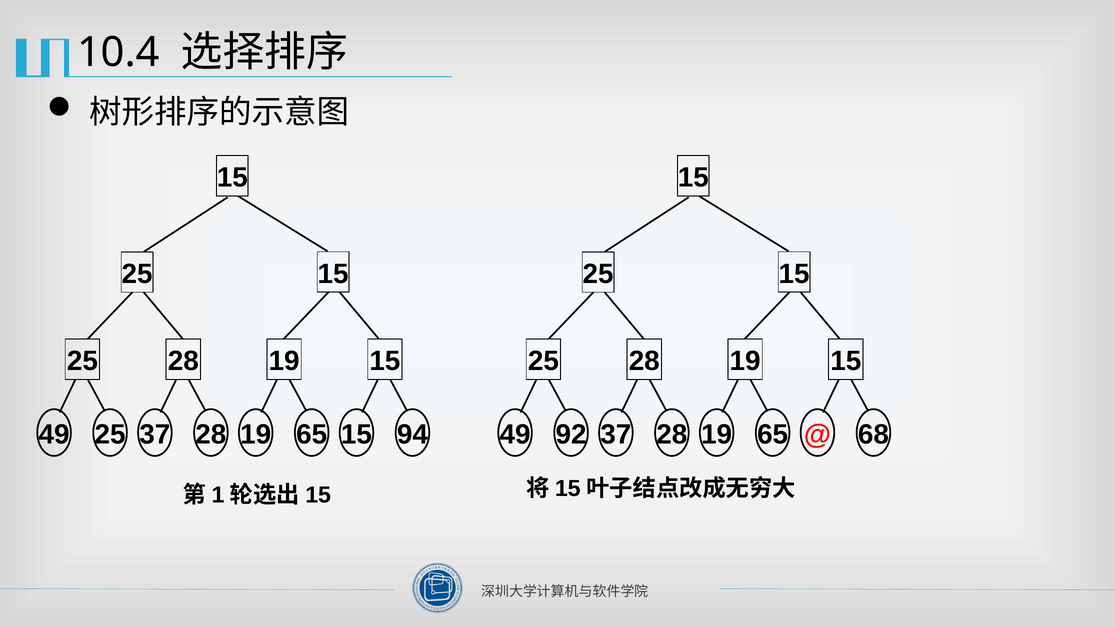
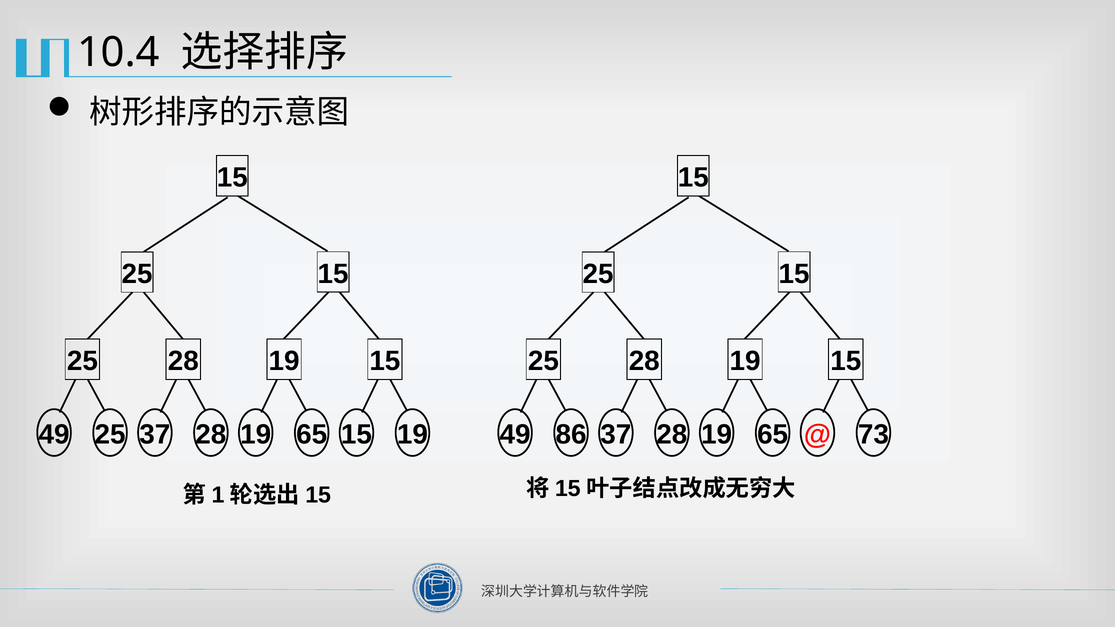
15 94: 94 -> 19 (412, 435)
92: 92 -> 86 (571, 435)
68: 68 -> 73 (873, 435)
